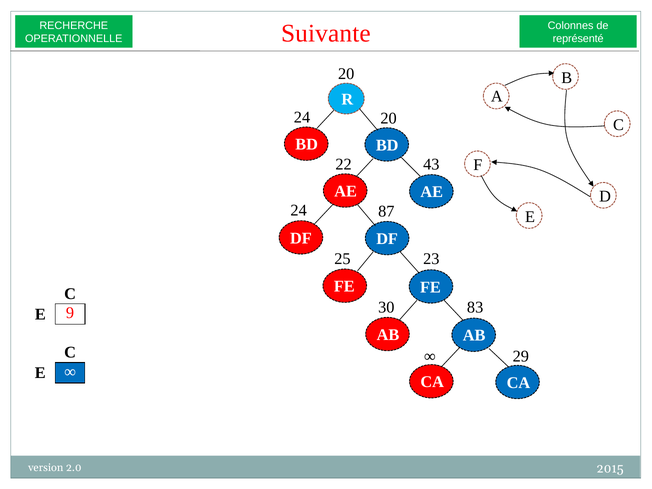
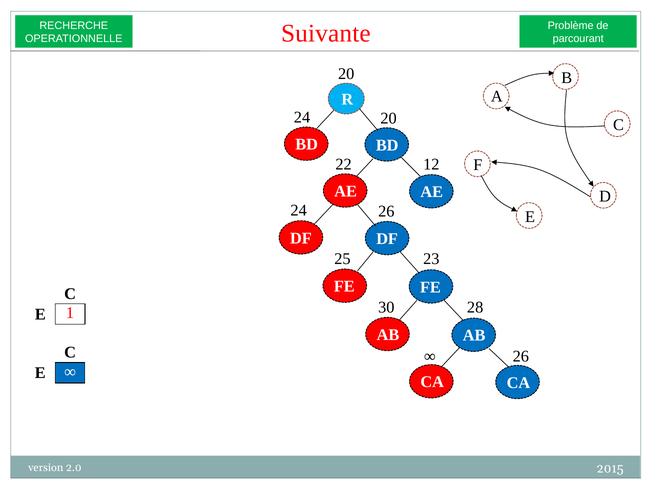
Colonnes: Colonnes -> Problème (571, 26)
représenté: représenté -> parcourant (578, 39)
43: 43 -> 12 (431, 164)
24 87: 87 -> 26 (386, 212)
83: 83 -> 28 (475, 307)
9: 9 -> 1 (70, 313)
29: 29 -> 26 (521, 356)
